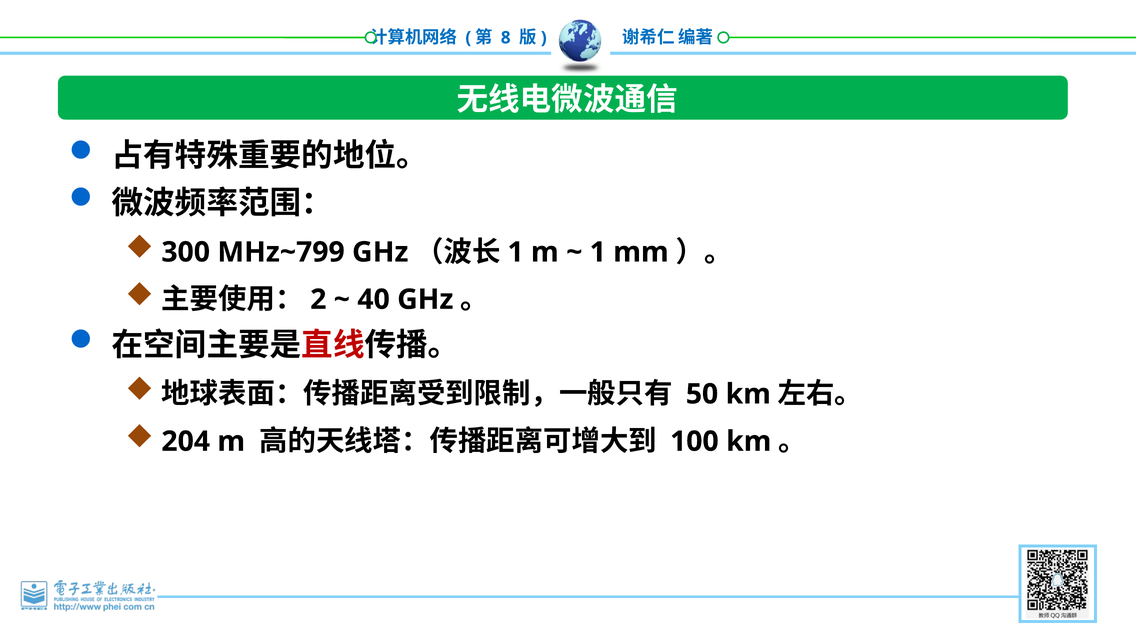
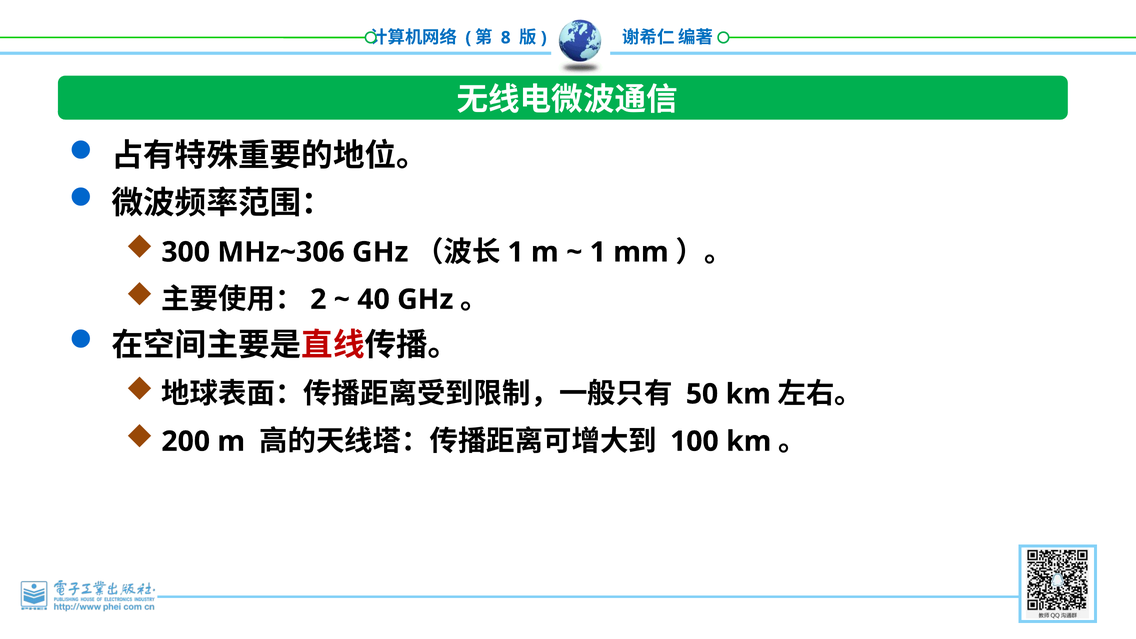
MHz~799: MHz~799 -> MHz~306 (281, 252)
204: 204 -> 200 (186, 441)
